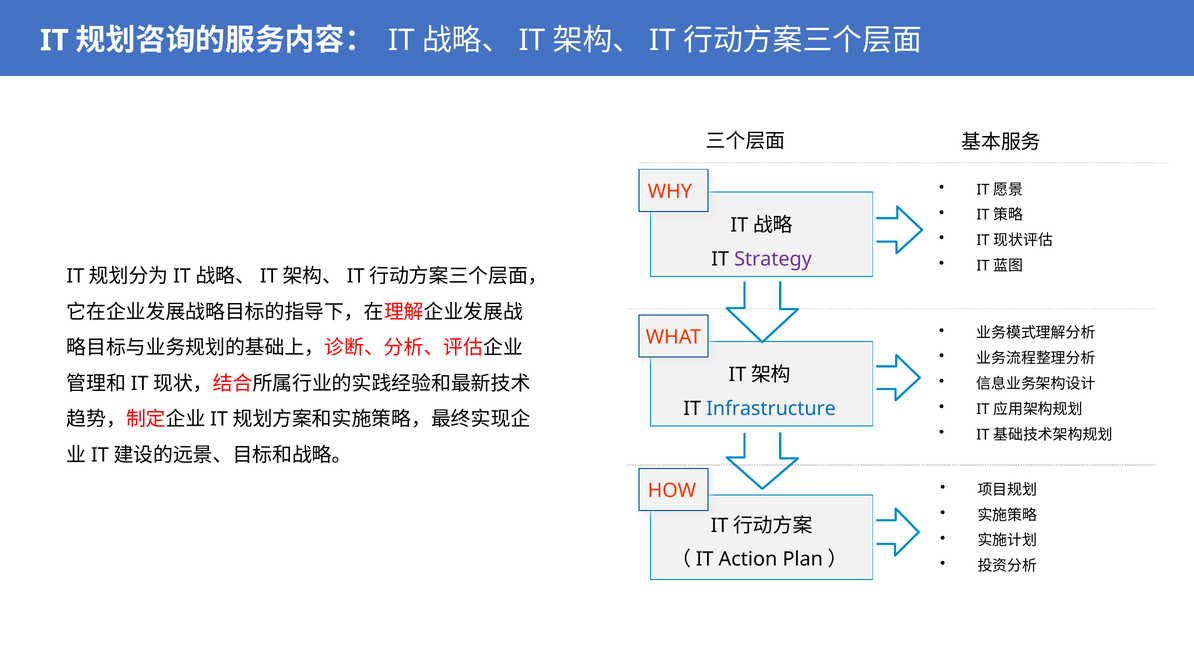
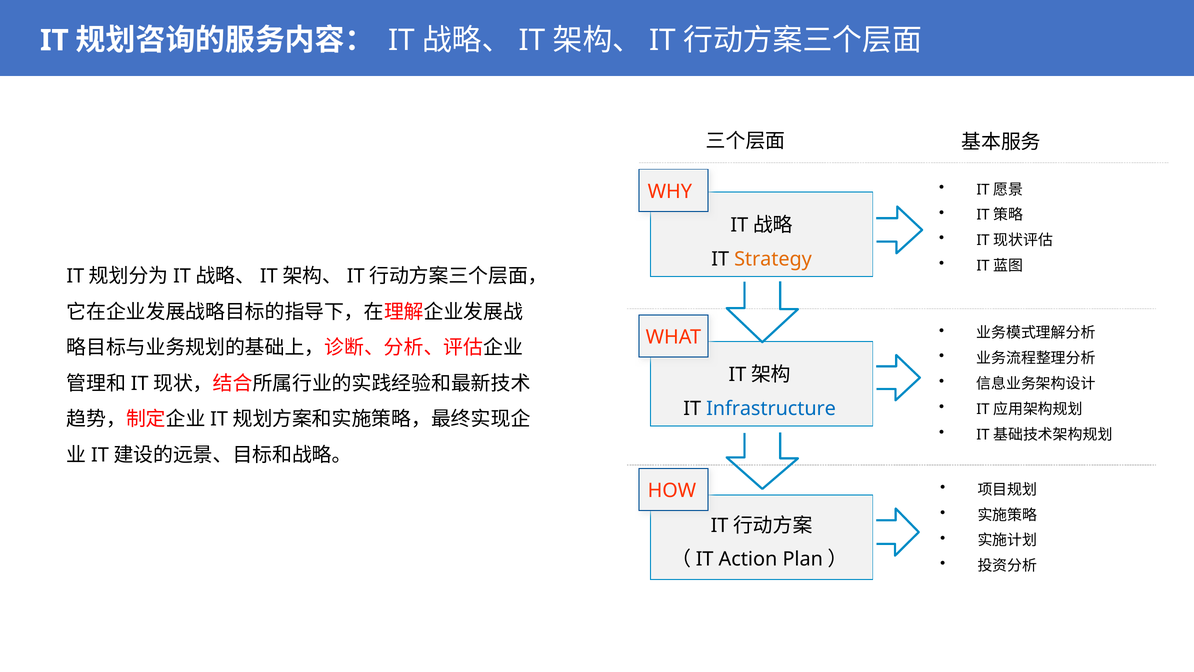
Strategy colour: purple -> orange (773, 259)
